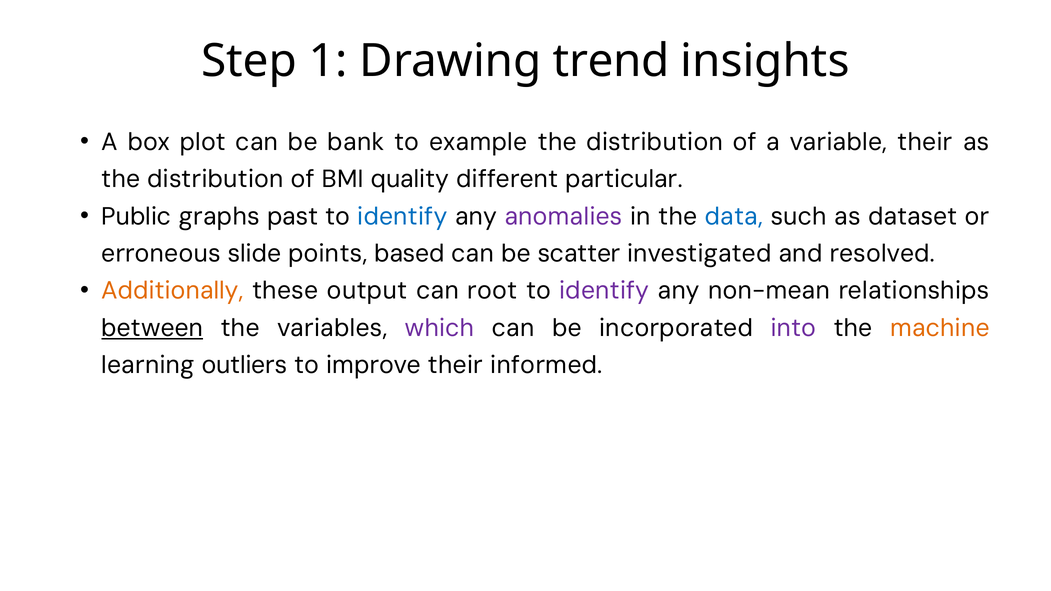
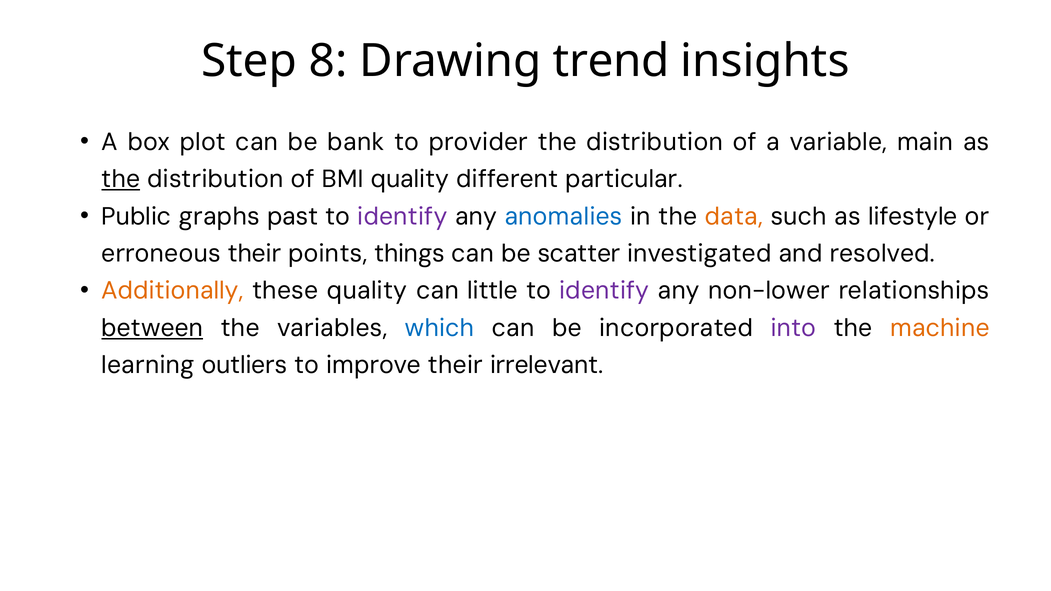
1: 1 -> 8 (328, 61)
example: example -> provider (478, 142)
variable their: their -> main (925, 142)
the underline: none -> present (121, 179)
identify colour: blue -> purple (402, 216)
anomalies colour: purple -> blue (564, 216)
data colour: blue -> orange (734, 216)
dataset: dataset -> lifestyle (913, 216)
erroneous slide: slide -> their (255, 254)
based: based -> things (409, 254)
these output: output -> quality (367, 291)
root: root -> little (493, 291)
non-mean: non-mean -> non-lower (769, 291)
which colour: purple -> blue (440, 328)
informed: informed -> irrelevant (547, 365)
